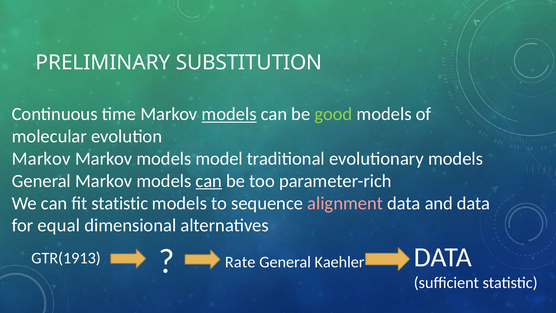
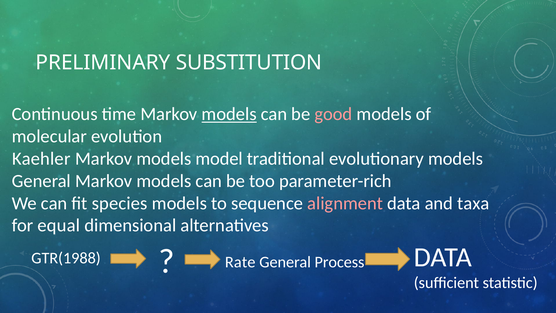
good colour: light green -> pink (333, 114)
Markov: Markov -> Kaehler (41, 159)
can underline: present -> none (209, 181)
fit statistic: statistic -> species (120, 203)
and data: data -> taxa (473, 203)
GTR(1913: GTR(1913 -> GTR(1988 (66, 258)
Kaehler: Kaehler -> Process (339, 262)
